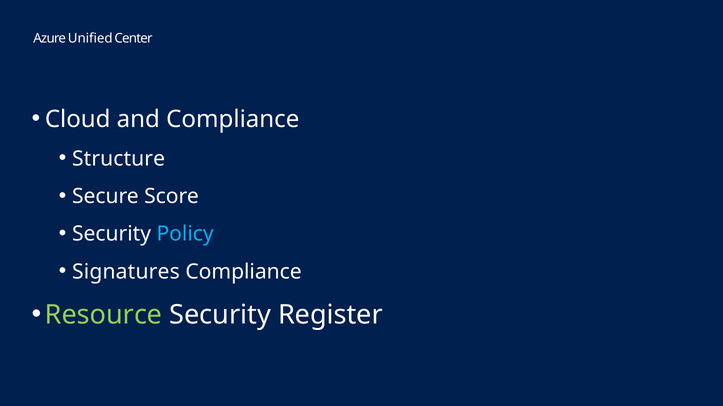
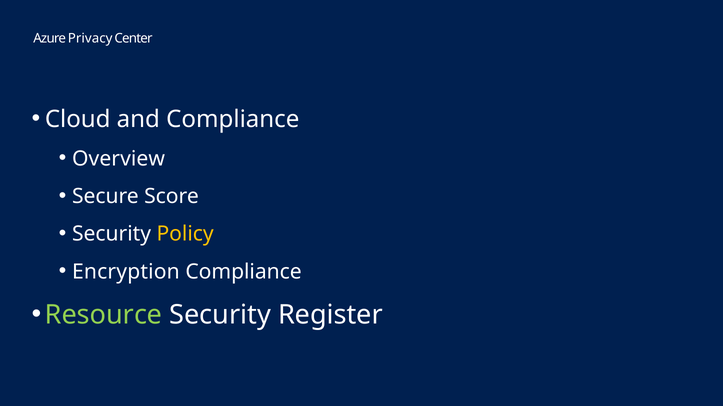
Unified: Unified -> Privacy (90, 38)
Structure: Structure -> Overview (119, 159)
Policy colour: light blue -> yellow (185, 234)
Signatures: Signatures -> Encryption (126, 272)
